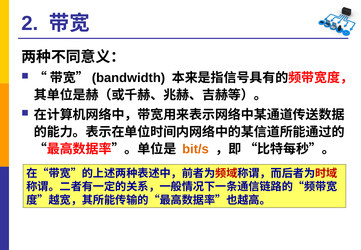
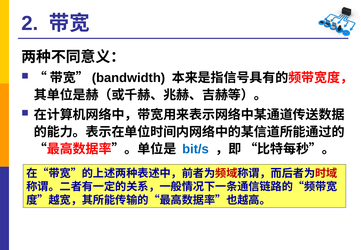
bit/s colour: orange -> blue (196, 149)
